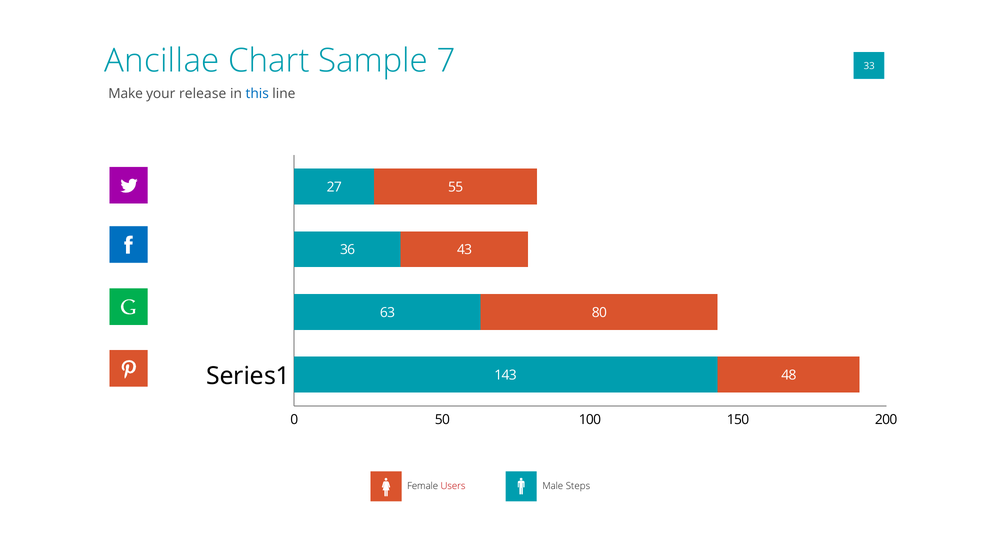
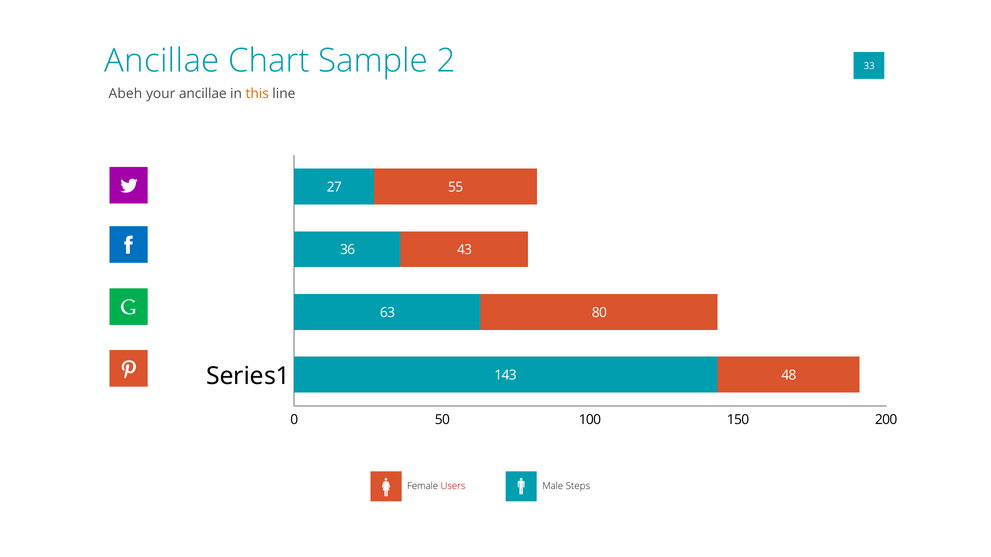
7: 7 -> 2 (446, 61)
Make: Make -> Abeh (125, 94)
your release: release -> ancillae (203, 94)
this colour: blue -> orange (257, 94)
